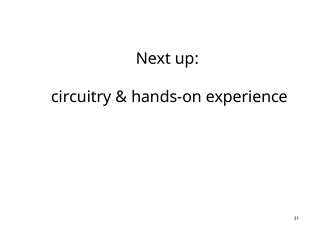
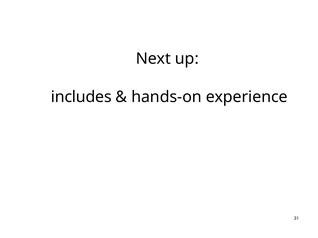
circuitry: circuitry -> includes (81, 97)
